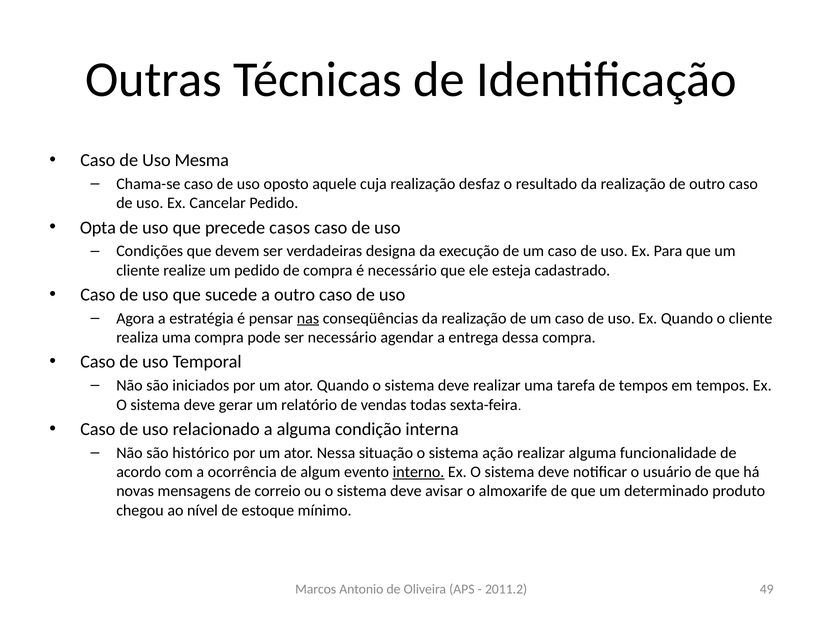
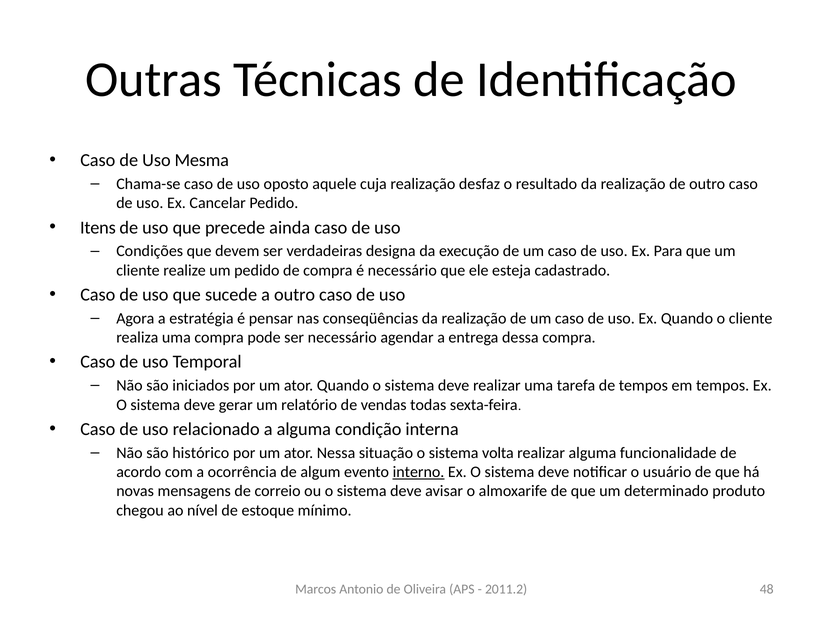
Opta: Opta -> Itens (98, 228)
casos: casos -> ainda (290, 228)
nas underline: present -> none (308, 318)
ação: ação -> volta (498, 453)
49: 49 -> 48 (767, 589)
